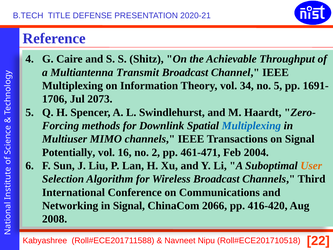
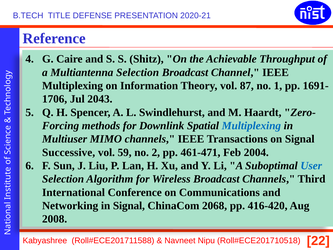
Multiantenna Transmit: Transmit -> Selection (138, 72)
34: 34 -> 87 (247, 86)
no 5: 5 -> 1 (278, 86)
2073: 2073 -> 2043 (100, 99)
Potentially: Potentially -> Successive (69, 152)
16: 16 -> 59 (125, 152)
User colour: orange -> blue (311, 166)
2066: 2066 -> 2068 (215, 206)
